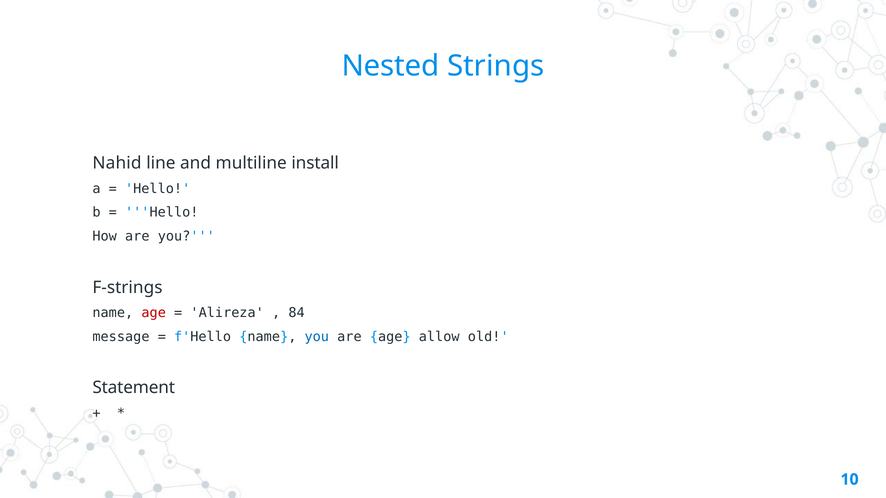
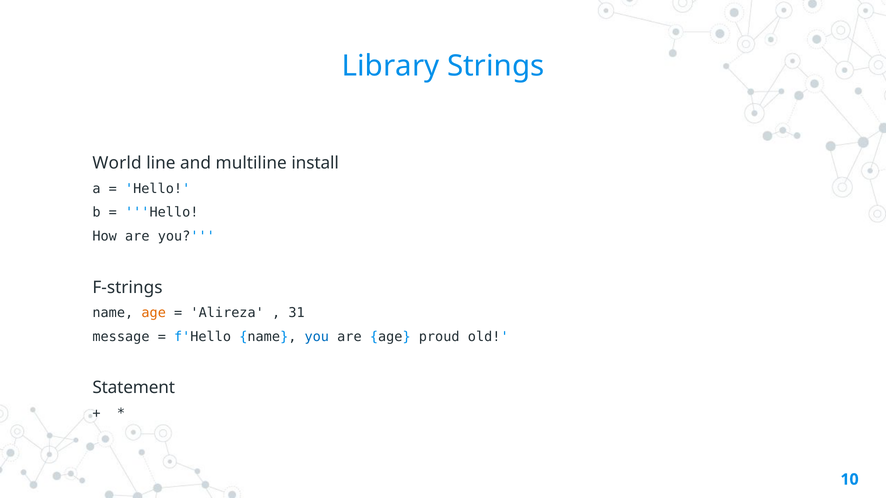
Nested: Nested -> Library (390, 66)
Nahid: Nahid -> World (117, 163)
age colour: red -> orange (154, 313)
84: 84 -> 31 (297, 313)
allow: allow -> proud (439, 337)
